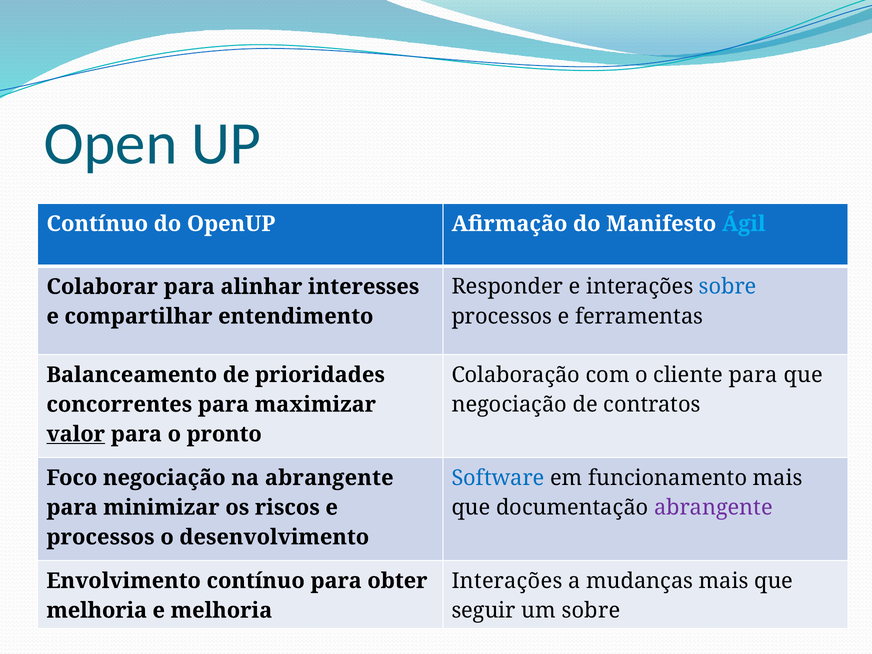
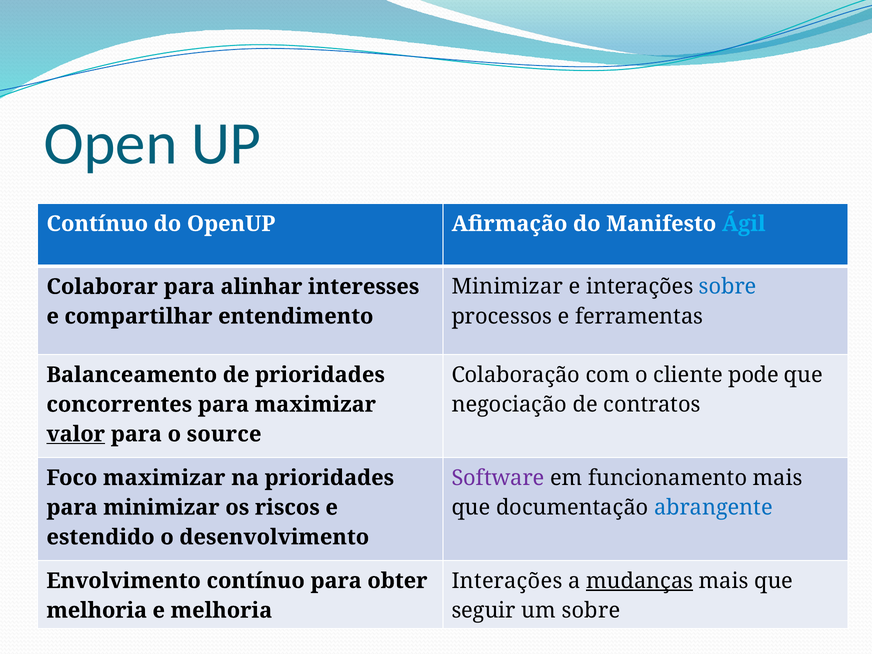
Responder: Responder -> Minimizar (507, 287)
cliente para: para -> pode (754, 375)
pronto: pronto -> source (224, 434)
Foco negociação: negociação -> maximizar (164, 478)
na abrangente: abrangente -> prioridades (329, 478)
Software colour: blue -> purple (498, 478)
abrangente colour: purple -> blue (713, 507)
processos: processos -> estendido (101, 537)
mudanças underline: none -> present (640, 581)
